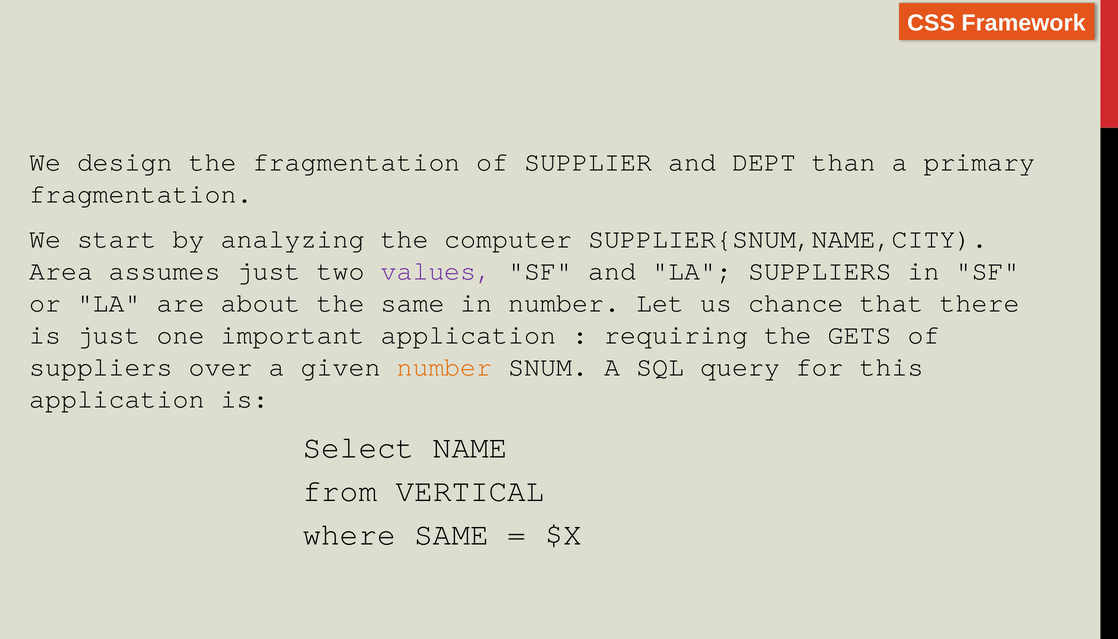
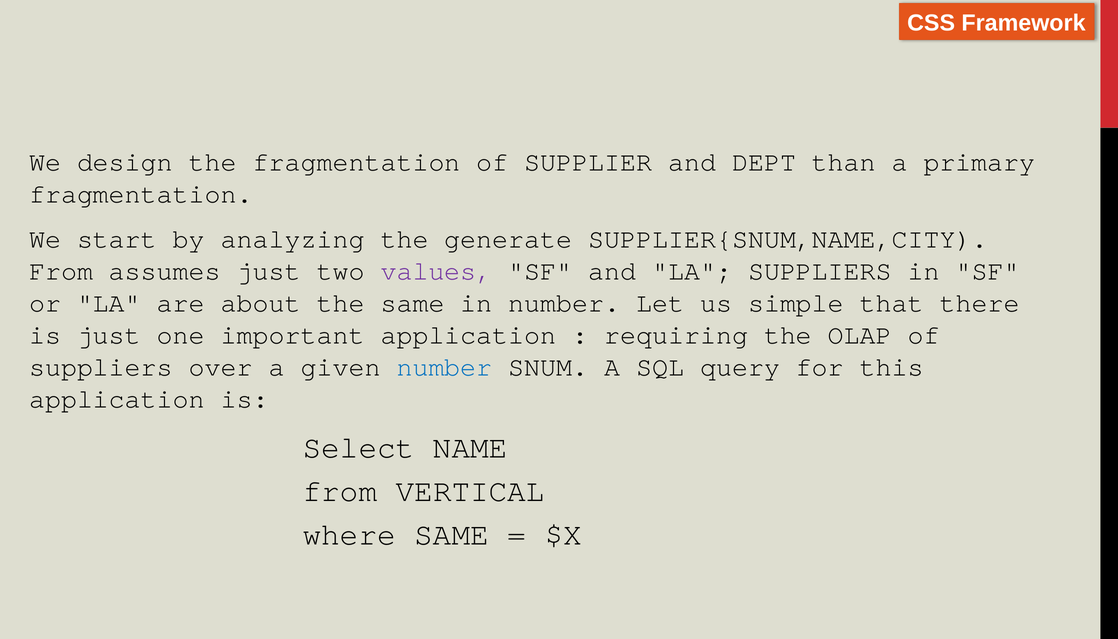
computer: computer -> generate (508, 239)
Area: Area -> From (61, 271)
chance: chance -> simple (796, 303)
GETS: GETS -> OLAP (860, 335)
number colour: orange -> blue (444, 367)
